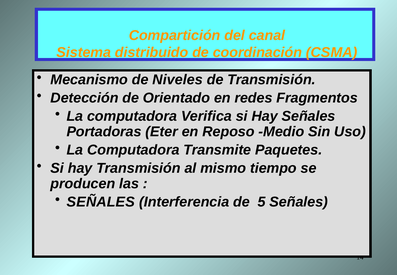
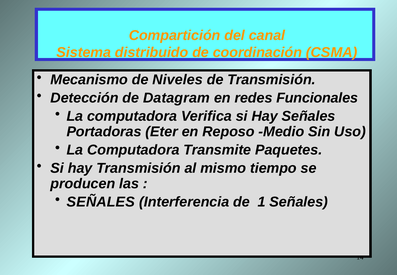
Orientado: Orientado -> Datagram (176, 98)
Fragmentos: Fragmentos -> Funcionales (317, 98)
5: 5 -> 1 (262, 202)
